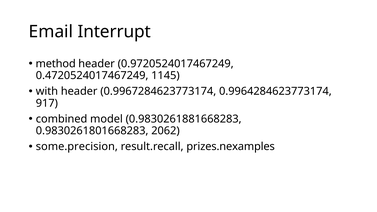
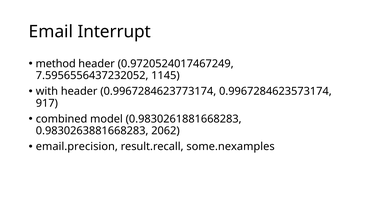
0.4720524017467249: 0.4720524017467249 -> 7.5956556437232052 (92, 76)
0.9964284623773174: 0.9964284623773174 -> 0.9967284623573174 (275, 91)
0.9830261801668283: 0.9830261801668283 -> 0.9830263881668283 (92, 131)
some.precision: some.precision -> email.precision (77, 147)
prizes.nexamples: prizes.nexamples -> some.nexamples (231, 147)
